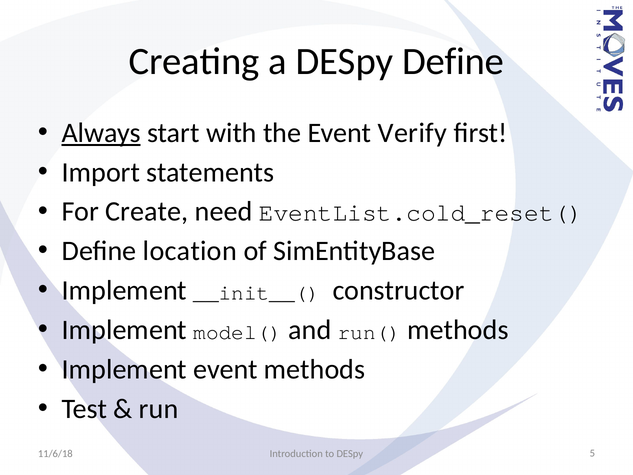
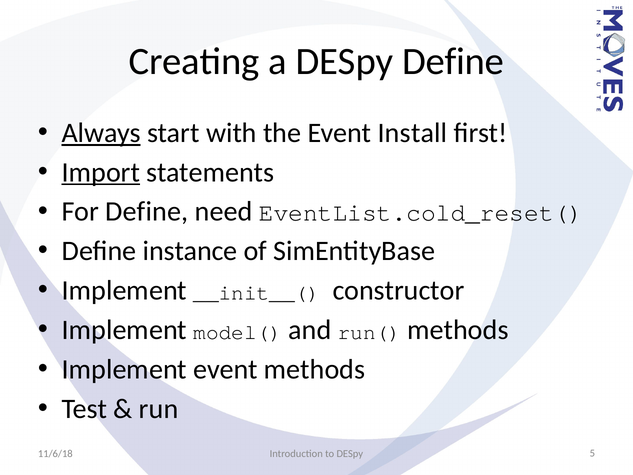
Verify: Verify -> Install (412, 133)
Import underline: none -> present (101, 172)
For Create: Create -> Define (147, 212)
location: location -> instance (190, 251)
